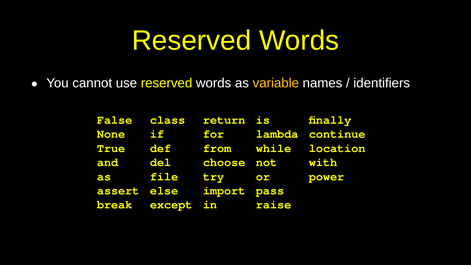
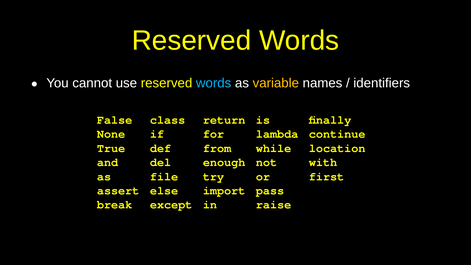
words colour: white -> light blue (214, 83)
choose: choose -> enough (224, 162)
power: power -> first (327, 176)
